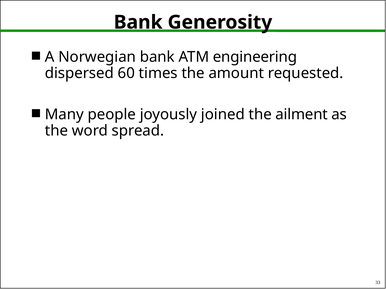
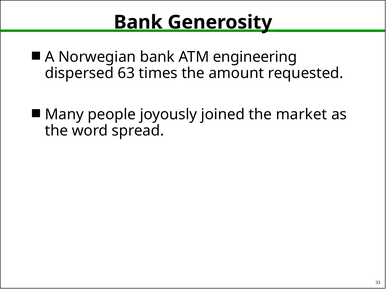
60: 60 -> 63 (126, 73)
ailment: ailment -> market (301, 115)
